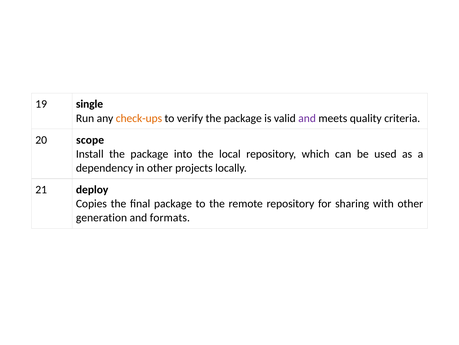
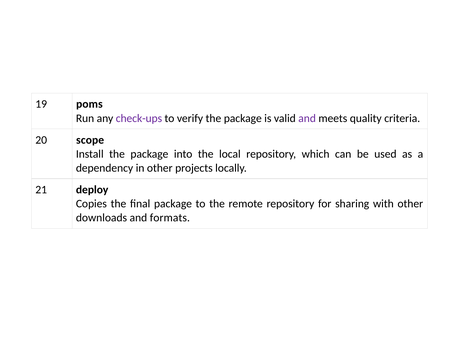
single: single -> poms (89, 104)
check-ups colour: orange -> purple (139, 118)
generation: generation -> downloads (101, 217)
